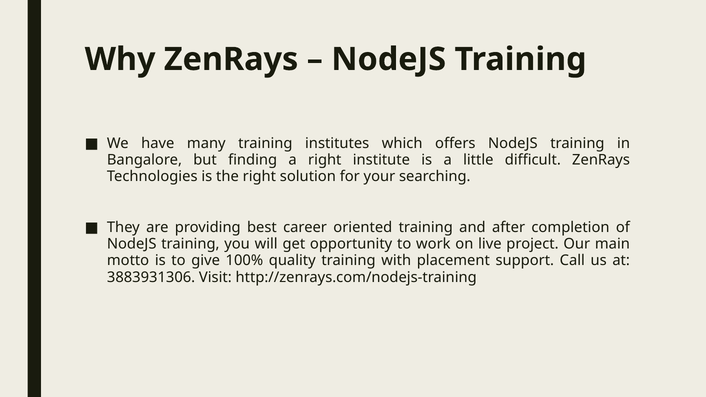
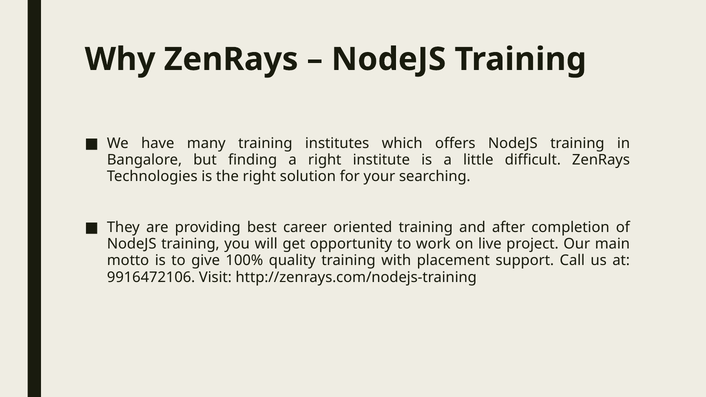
3883931306: 3883931306 -> 9916472106 (151, 277)
